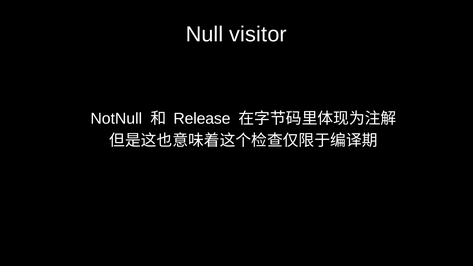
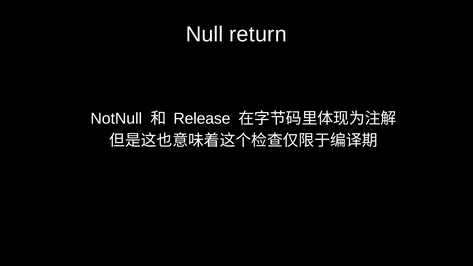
visitor: visitor -> return (258, 34)
